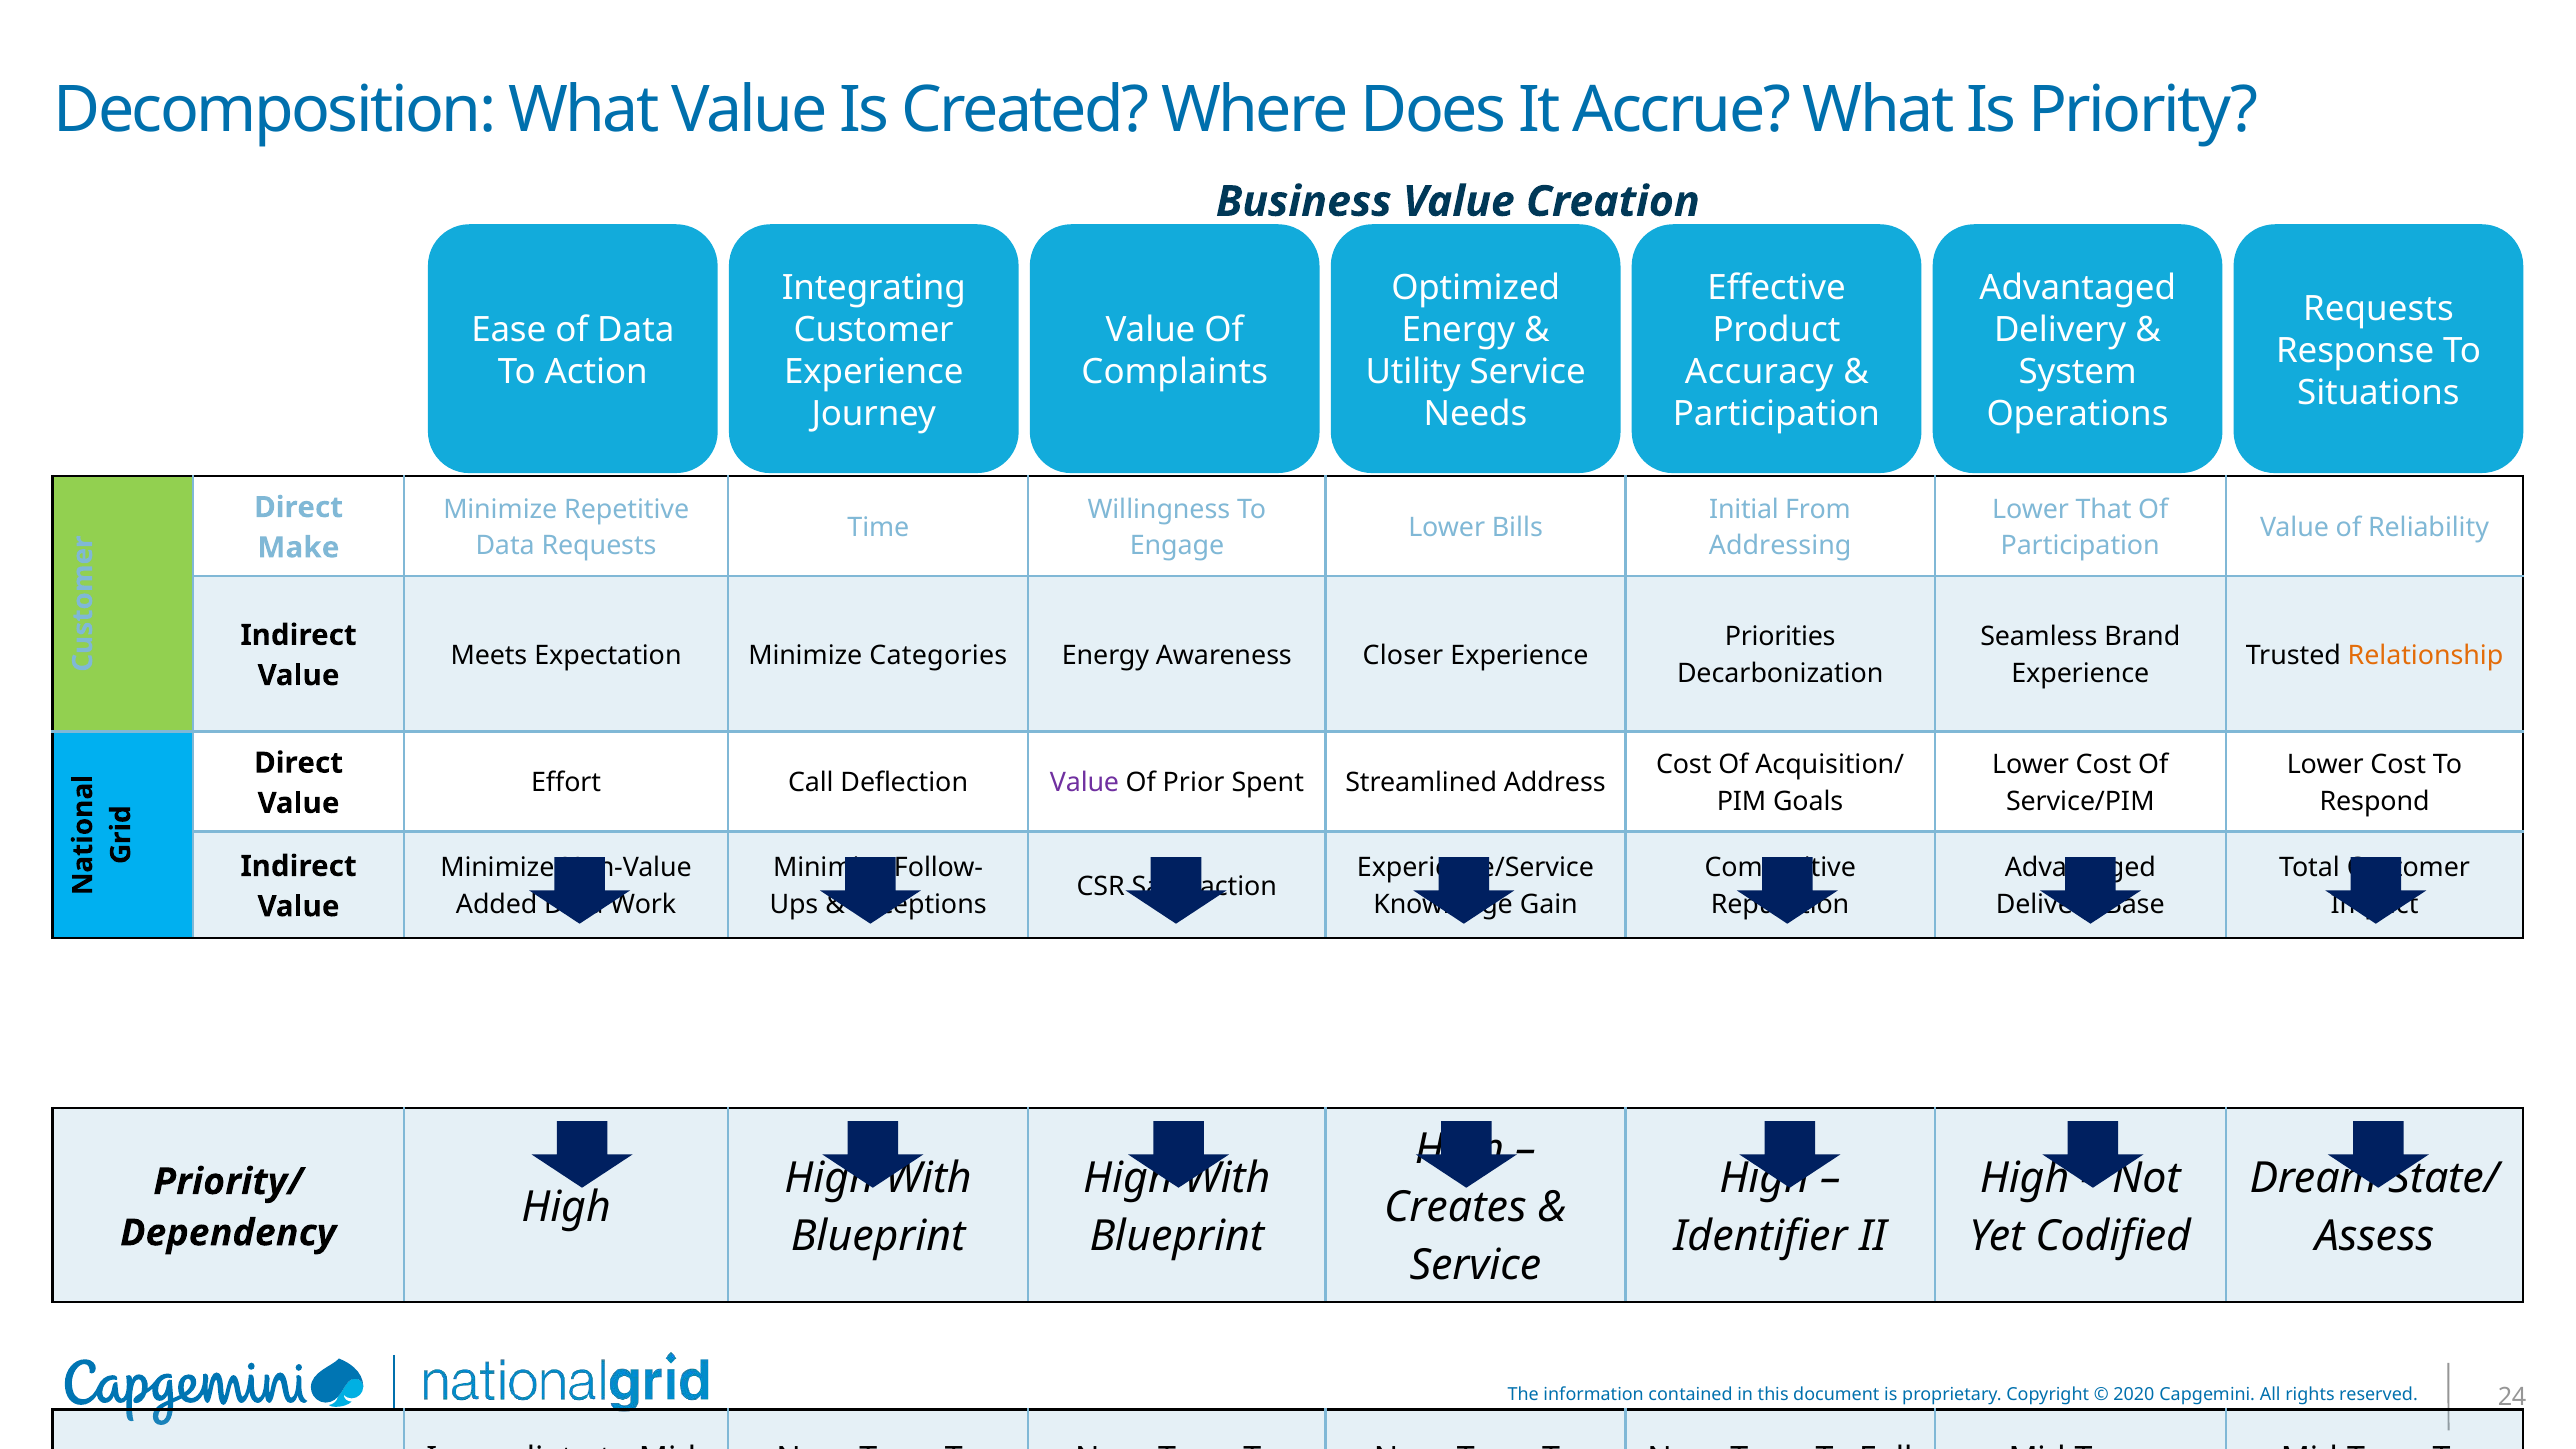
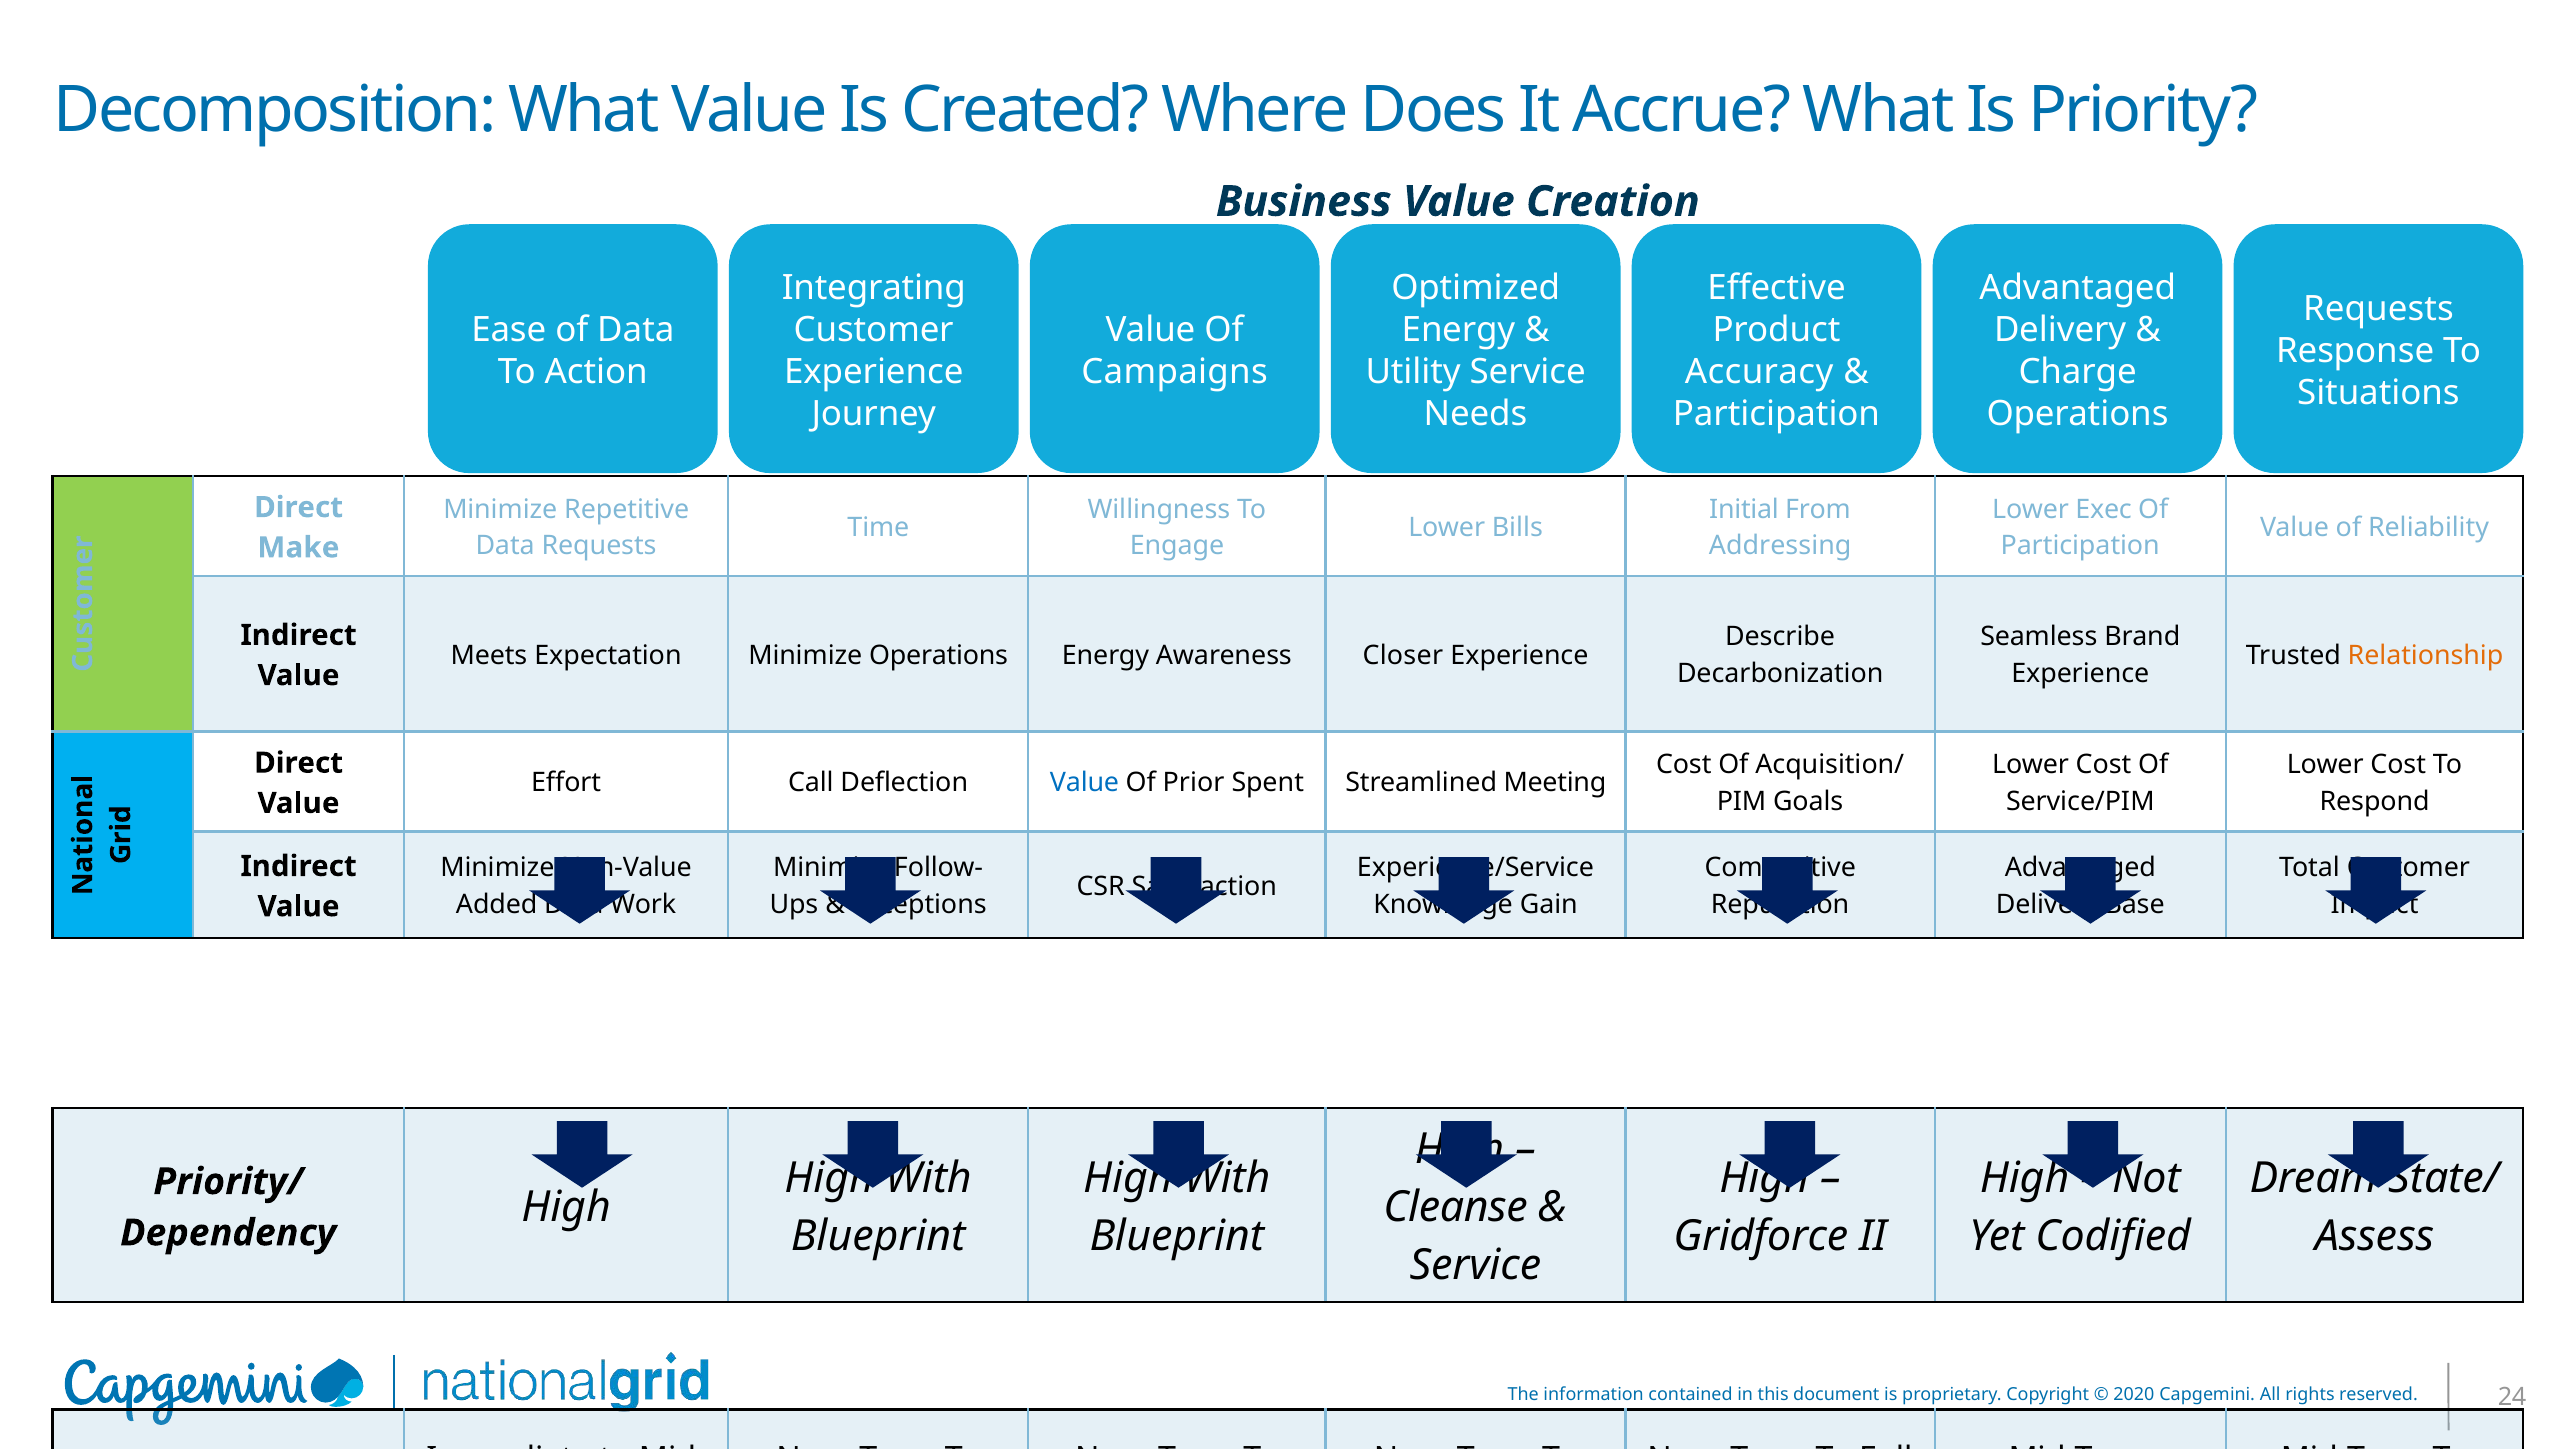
Complaints: Complaints -> Campaigns (1175, 372)
System: System -> Charge (2078, 372)
That: That -> Exec (2104, 509)
Priorities: Priorities -> Describe (1780, 637)
Minimize Categories: Categories -> Operations (939, 655)
Value colour: purple -> blue (1085, 783)
Address: Address -> Meeting (1555, 783)
Creates: Creates -> Cleanse (1456, 1208)
Identifier: Identifier -> Gridforce (1761, 1237)
